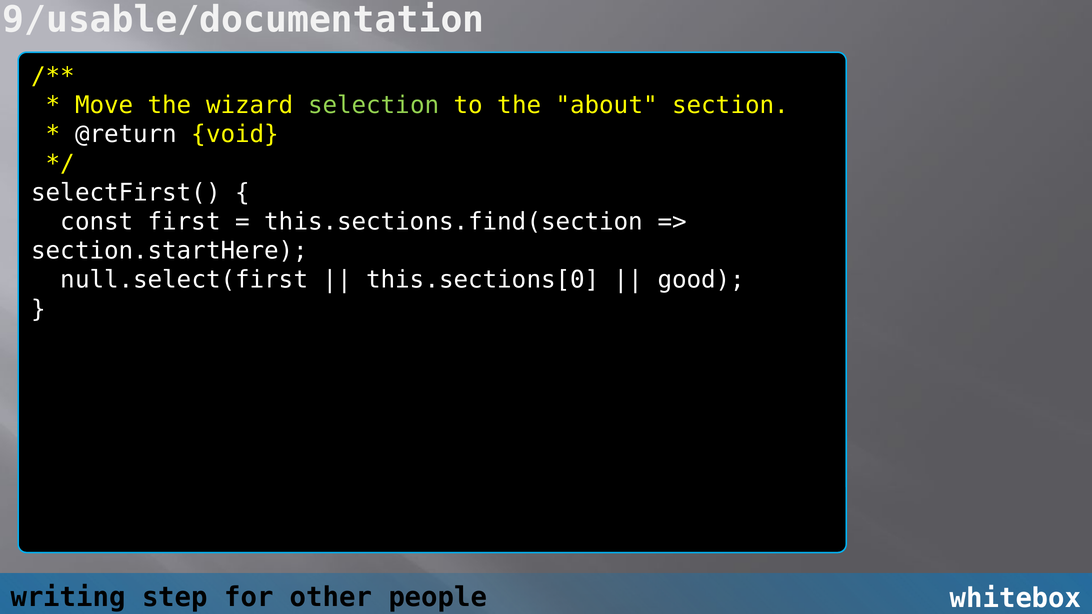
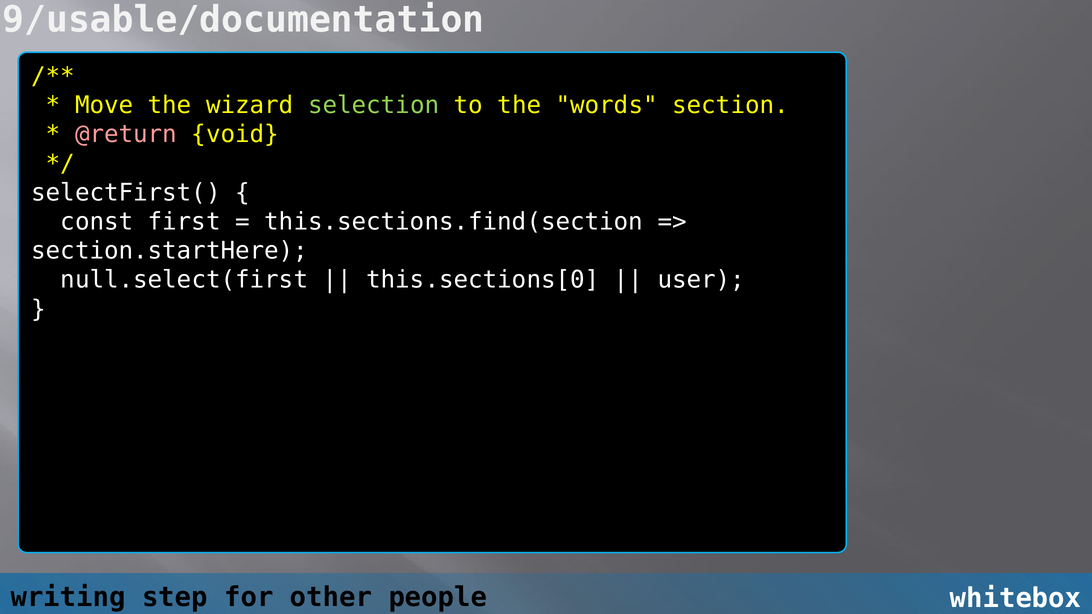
about: about -> words (607, 105)
@return colour: white -> pink (126, 135)
good: good -> user (701, 280)
